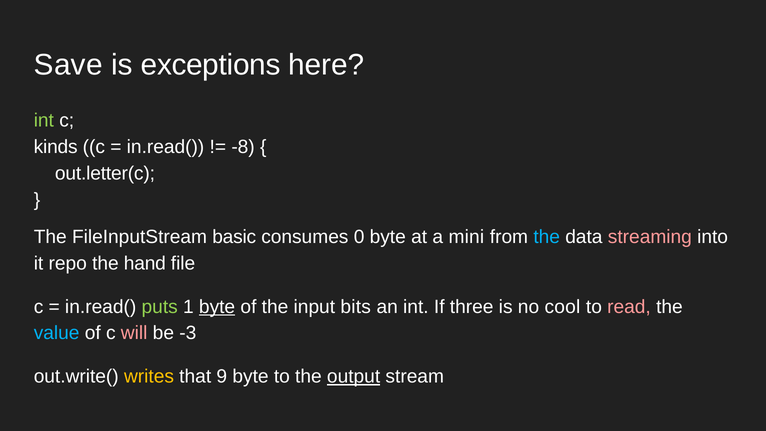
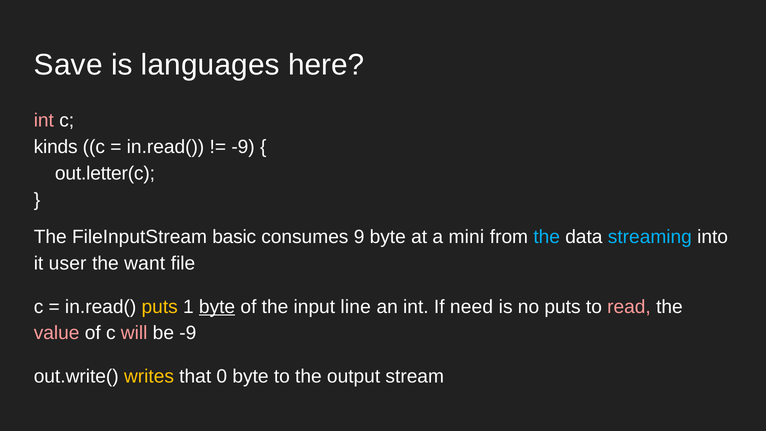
exceptions: exceptions -> languages (210, 65)
int colour: light green -> pink (44, 120)
-8: -8 -> -9 (243, 147)
0: 0 -> 9 (359, 237)
streaming colour: pink -> light blue (650, 237)
repo: repo -> user (68, 263)
hand: hand -> want (145, 263)
puts colour: light green -> yellow (160, 307)
bits: bits -> line (356, 307)
three: three -> need (472, 307)
no cool: cool -> puts (563, 307)
value colour: light blue -> pink (57, 333)
be -3: -3 -> -9 (188, 333)
9: 9 -> 0 (222, 376)
output underline: present -> none (354, 376)
